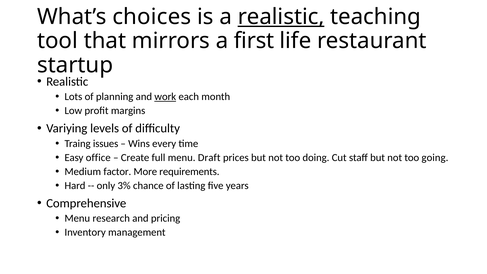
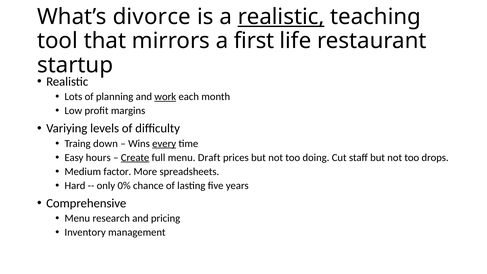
choices: choices -> divorce (152, 17)
issues: issues -> down (106, 143)
every underline: none -> present (164, 143)
office: office -> hours (98, 158)
Create underline: none -> present (135, 158)
going: going -> drops (435, 158)
requirements: requirements -> spreadsheets (189, 172)
3%: 3% -> 0% (124, 186)
